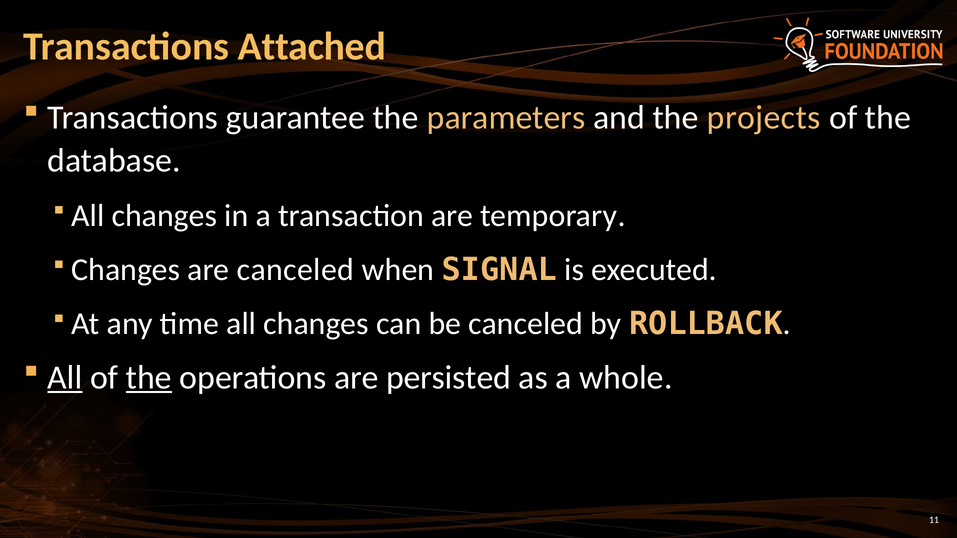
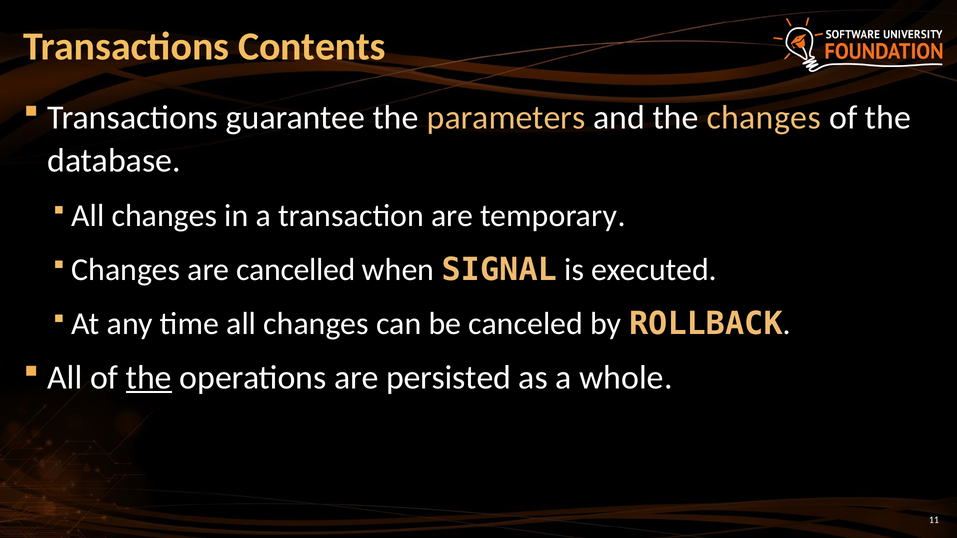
Attached: Attached -> Contents (312, 47)
the projects: projects -> changes (764, 118)
are canceled: canceled -> cancelled (296, 270)
All underline: present -> none (65, 378)
